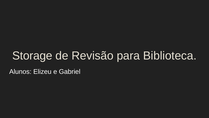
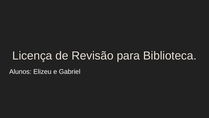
Storage: Storage -> Licença (32, 56)
